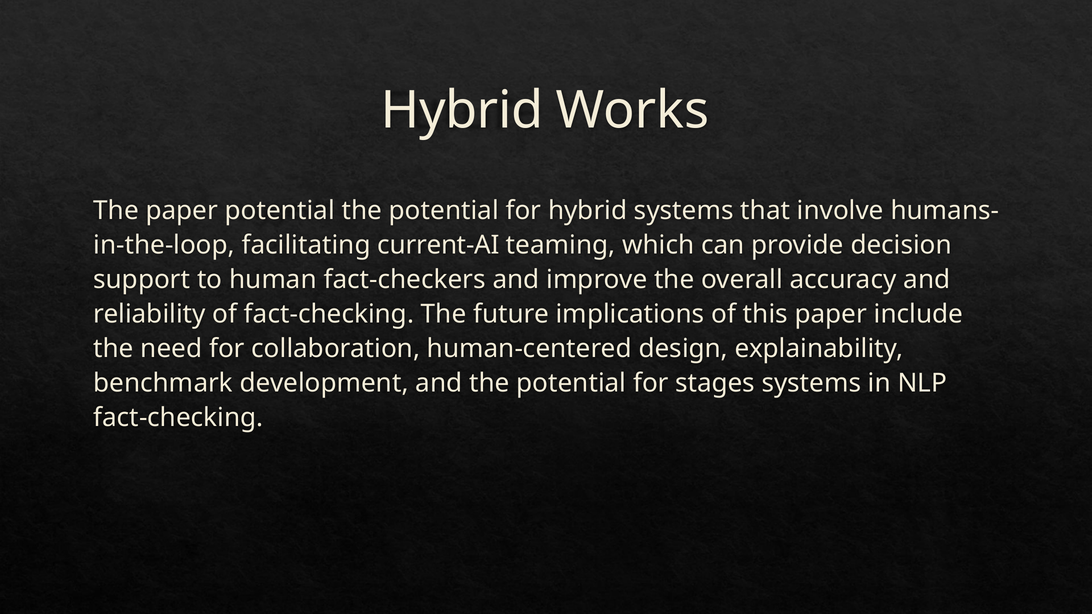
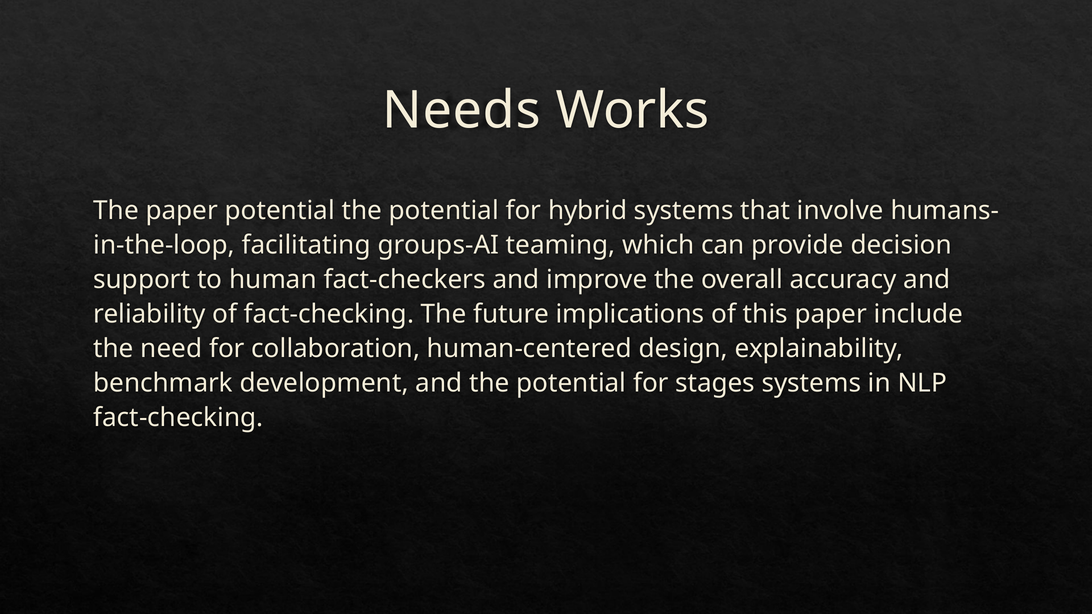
Hybrid: Hybrid -> Needs (462, 111)
current-AI: current-AI -> groups-AI (438, 245)
